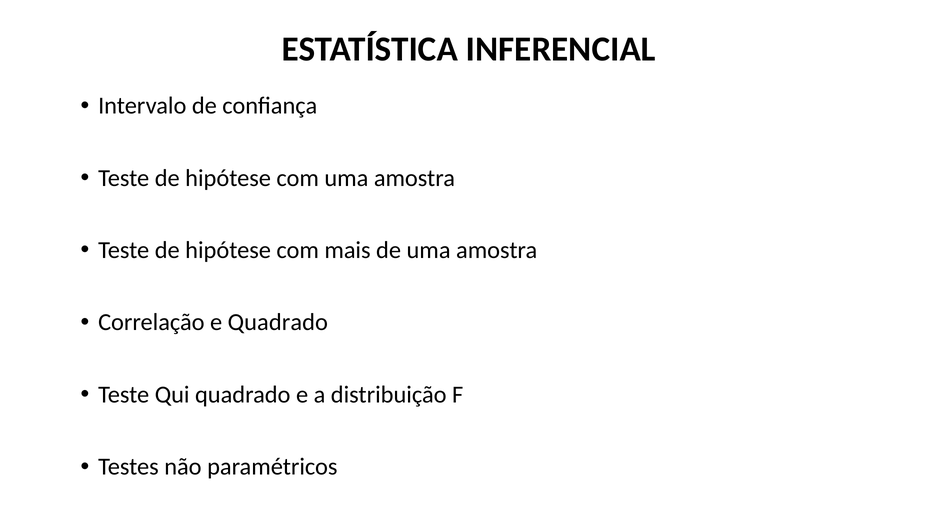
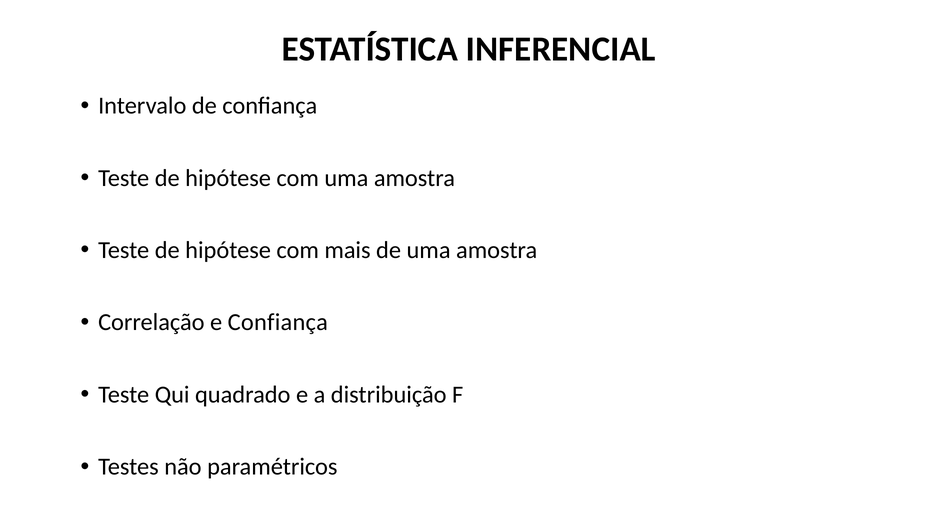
e Quadrado: Quadrado -> Confiança (278, 323)
